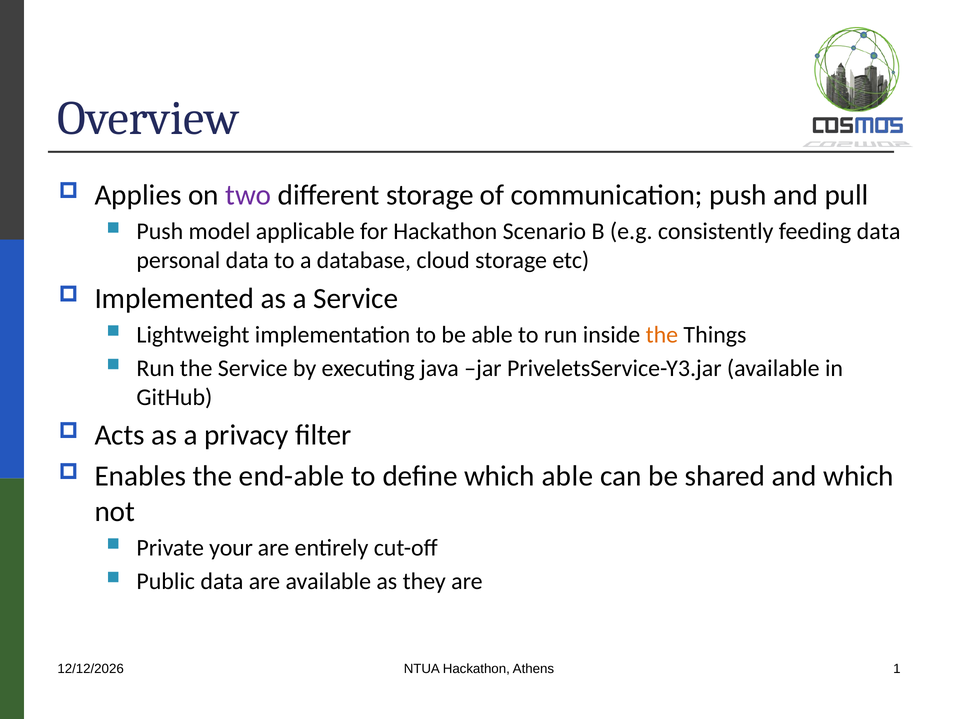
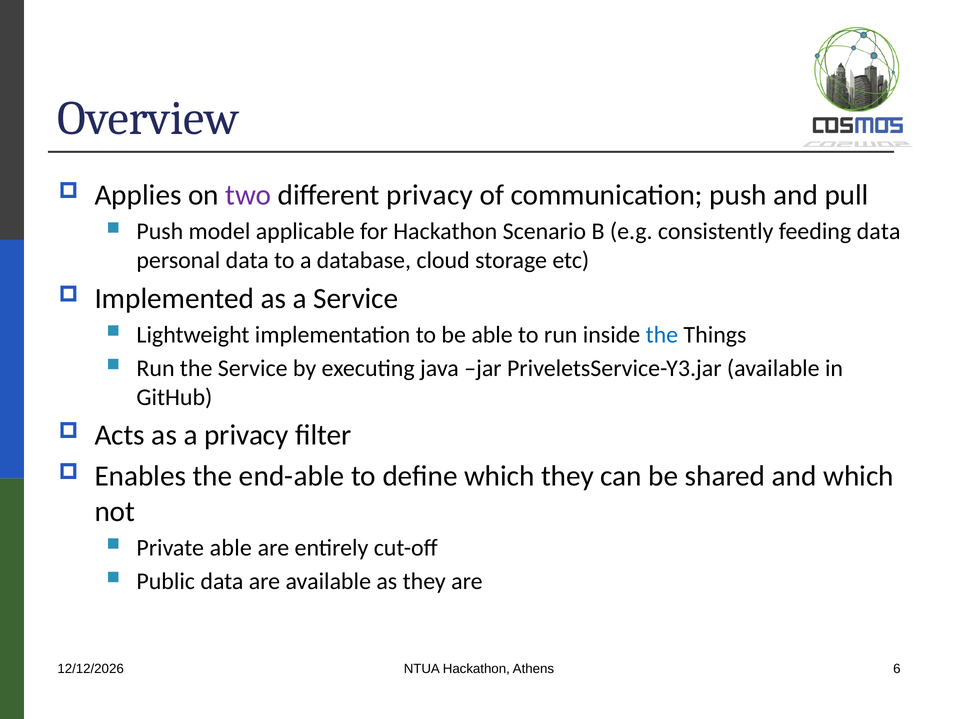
different storage: storage -> privacy (430, 195)
the colour: orange -> blue (662, 335)
which able: able -> they (568, 476)
Private your: your -> able (231, 547)
1: 1 -> 6 (897, 668)
